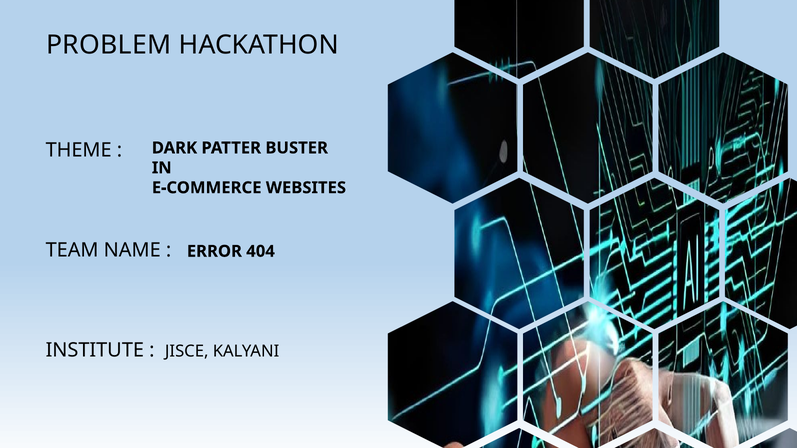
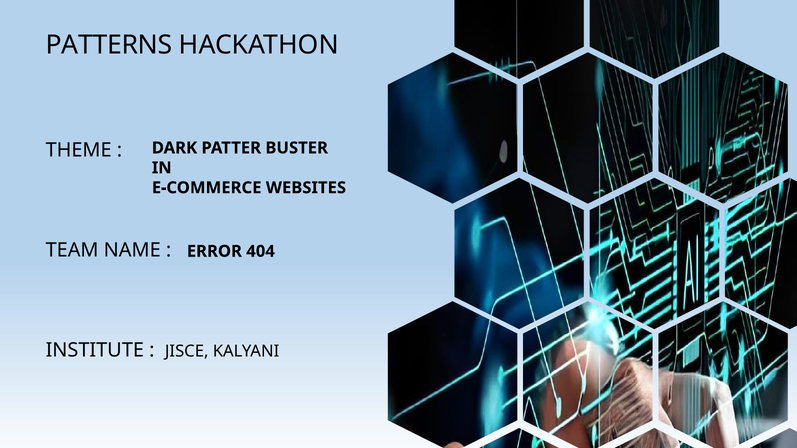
PROBLEM: PROBLEM -> PATTERNS (109, 45)
